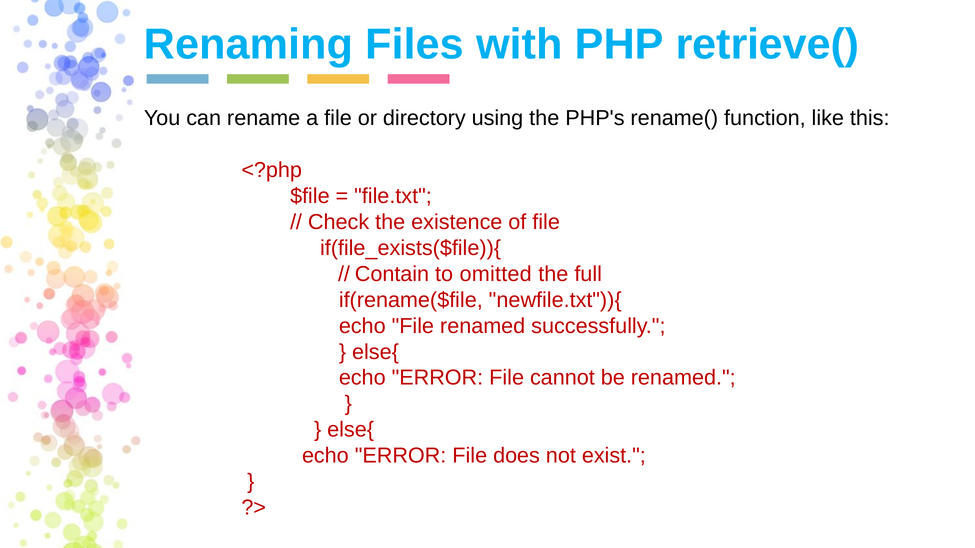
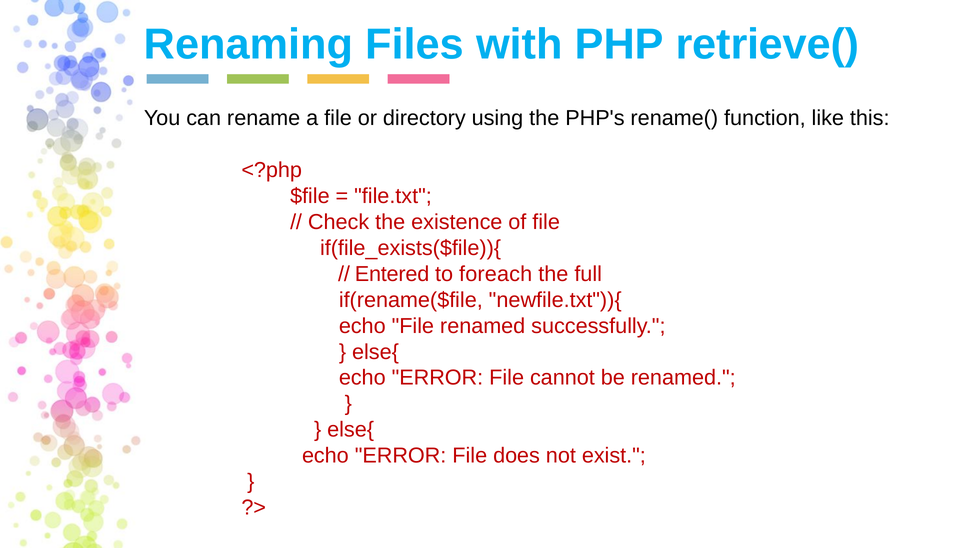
Contain: Contain -> Entered (392, 274)
omitted: omitted -> foreach (496, 274)
